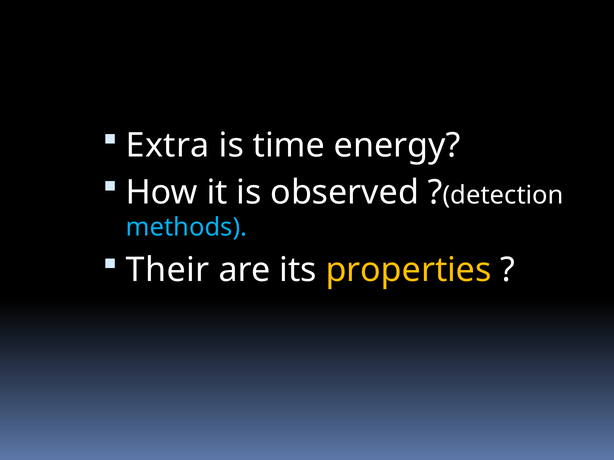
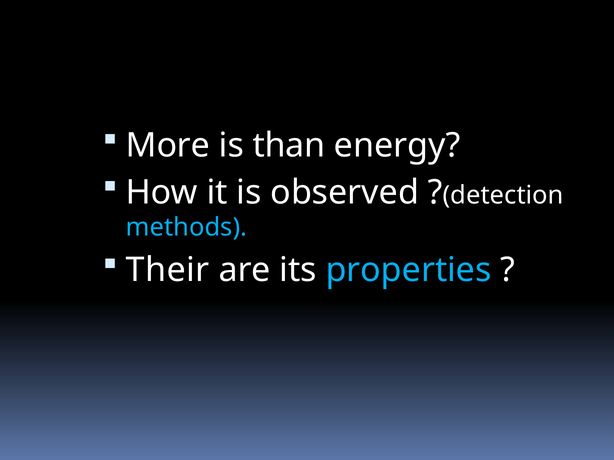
Extra: Extra -> More (168, 146)
time: time -> than (289, 146)
properties colour: yellow -> light blue (408, 270)
